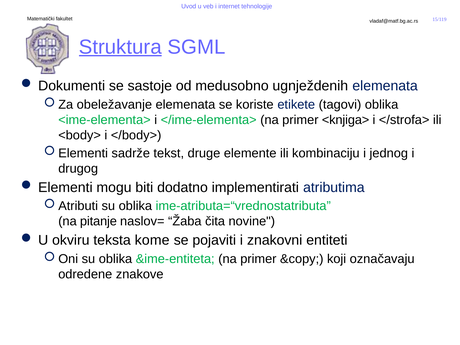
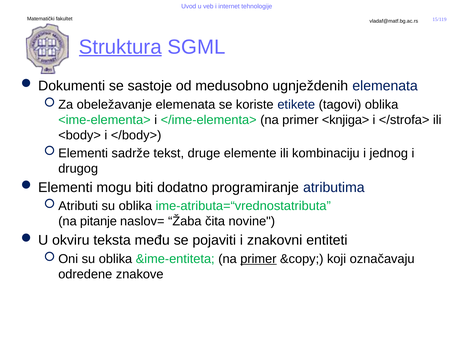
implementirati: implementirati -> programiranje (255, 187)
kome: kome -> među (152, 240)
primer underline: none -> present (258, 259)
